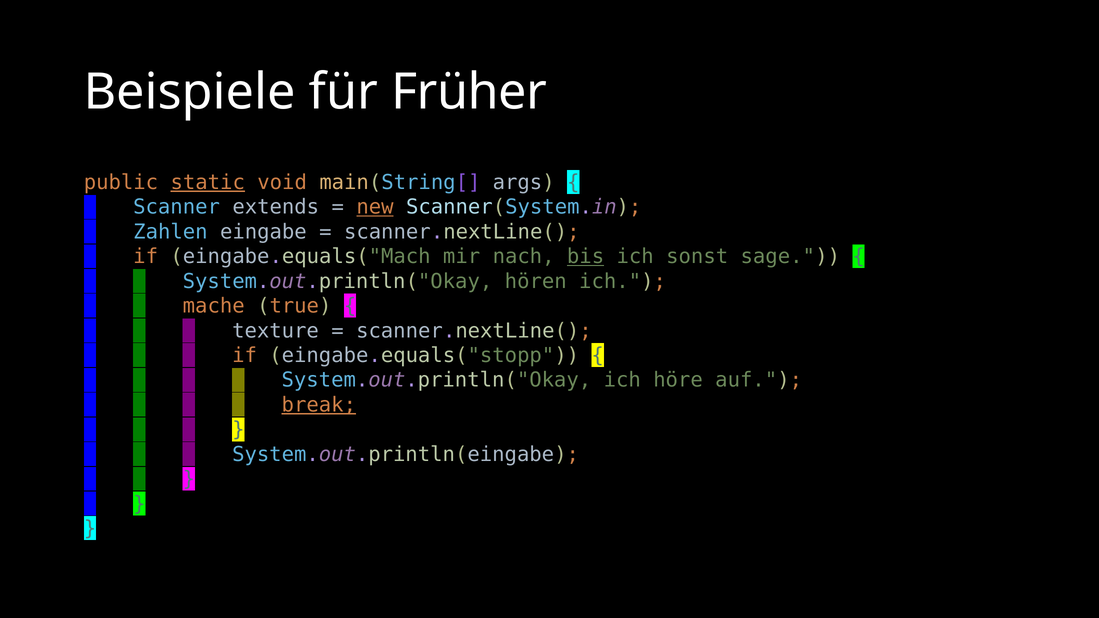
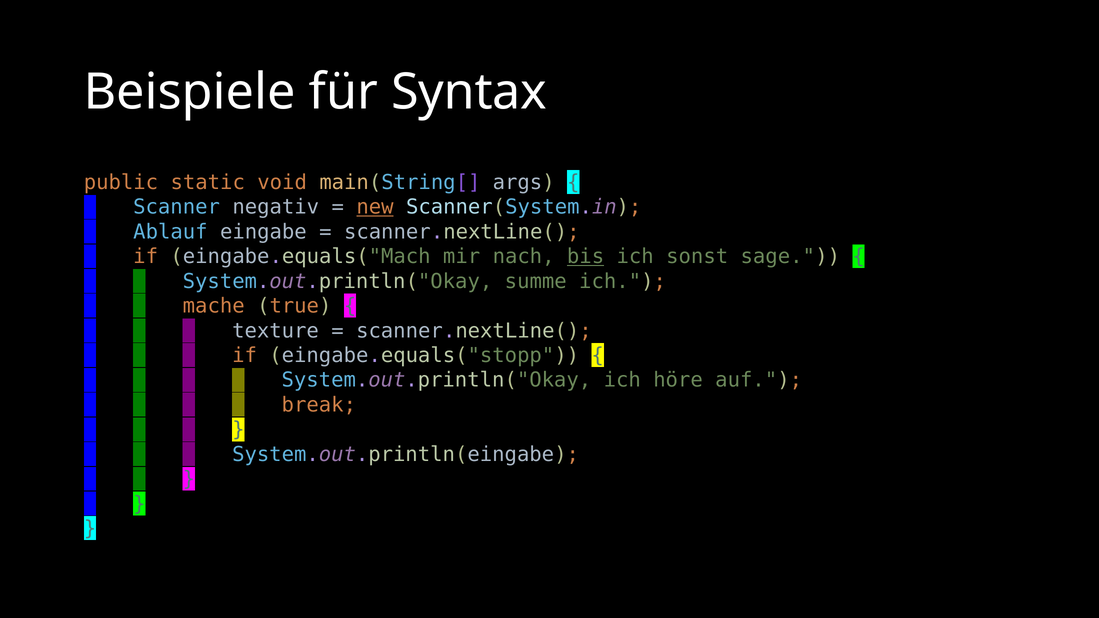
Früher: Früher -> Syntax (469, 92)
static underline: present -> none (208, 182)
extends: extends -> negativ (276, 207)
Zahlen: Zahlen -> Ablauf (170, 232)
hören: hören -> summe (536, 281)
break underline: present -> none (319, 405)
